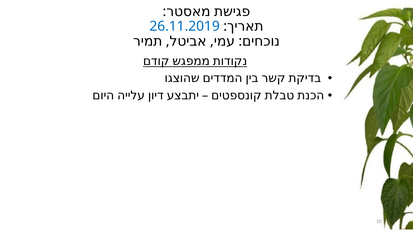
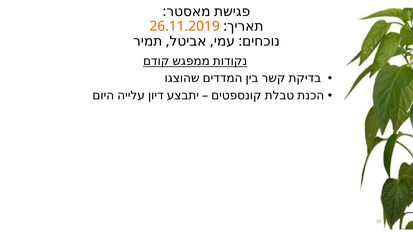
26.11.2019 colour: blue -> orange (185, 26)
